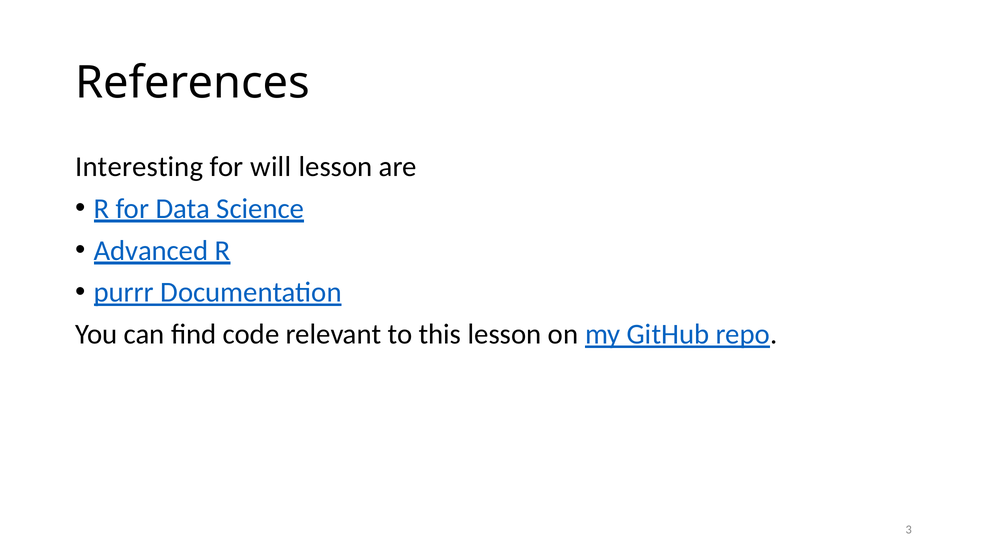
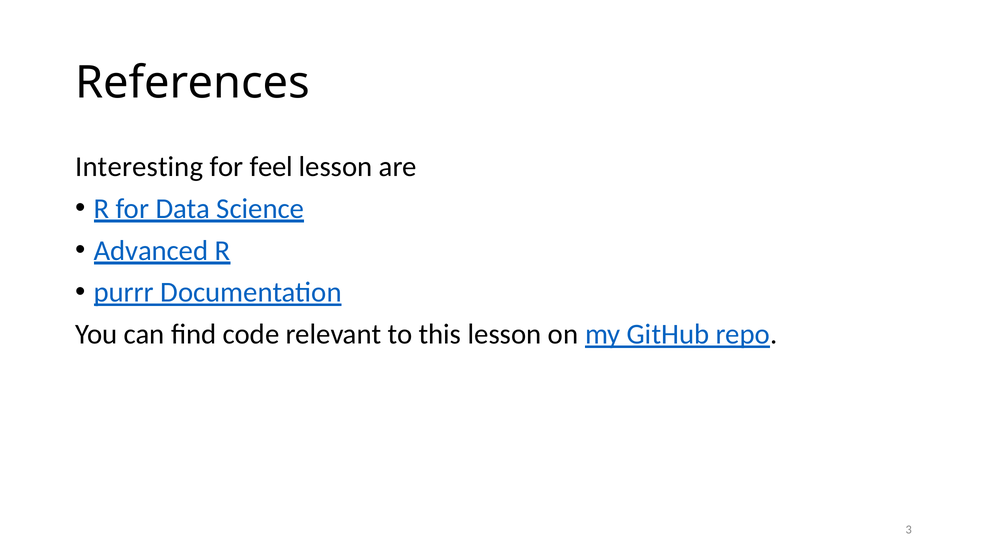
will: will -> feel (271, 167)
